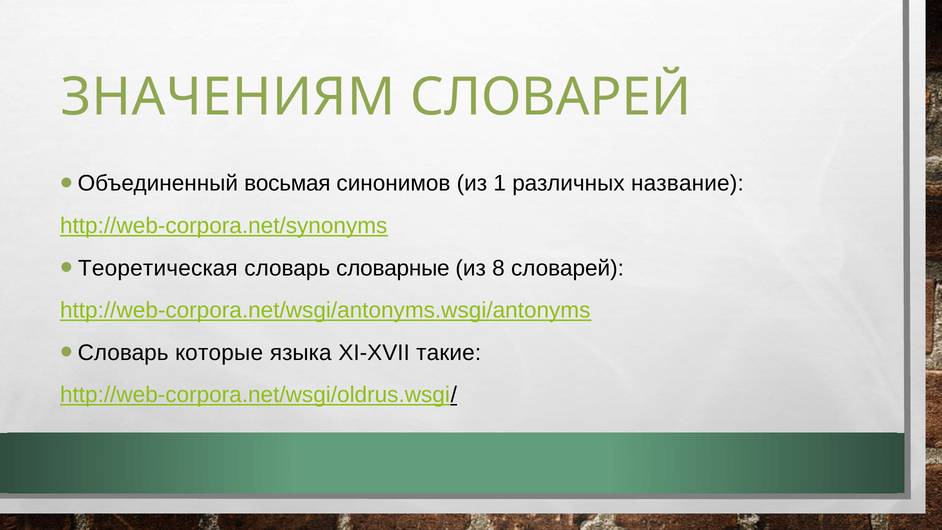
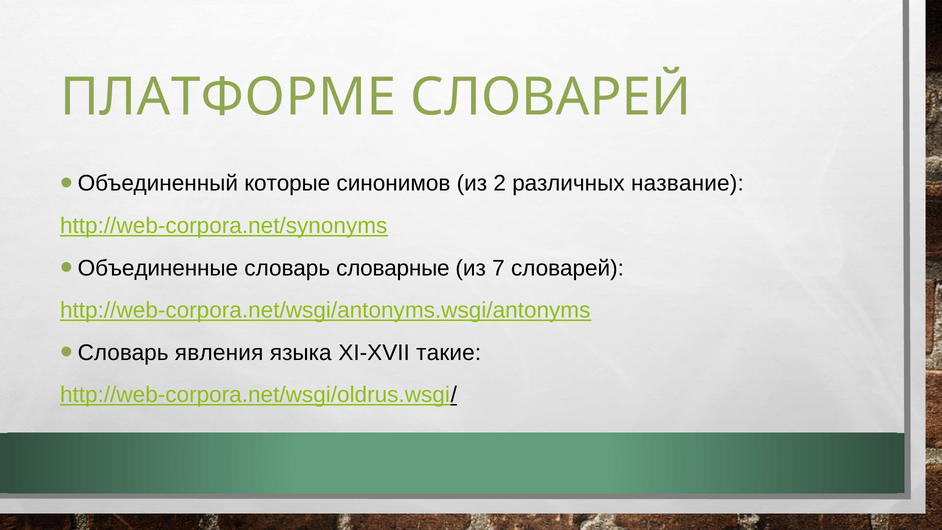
ЗНАЧЕНИЯМ: ЗНАЧЕНИЯМ -> ПЛАТФОРМЕ (228, 97)
восьмая: восьмая -> которые (287, 183)
1: 1 -> 2 (500, 183)
Теоретическая: Теоретическая -> Объединенные (158, 268)
8: 8 -> 7 (498, 268)
которые: которые -> явления (219, 353)
